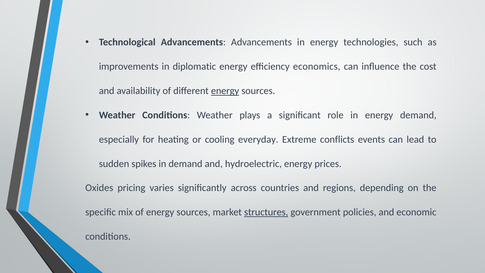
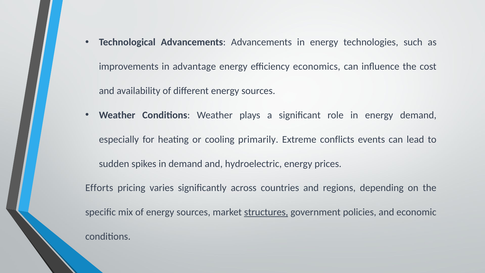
diplomatic: diplomatic -> advantage (194, 67)
energy underline: present -> none (225, 91)
everyday: everyday -> primarily (258, 139)
Oxides: Oxides -> Efforts (99, 188)
